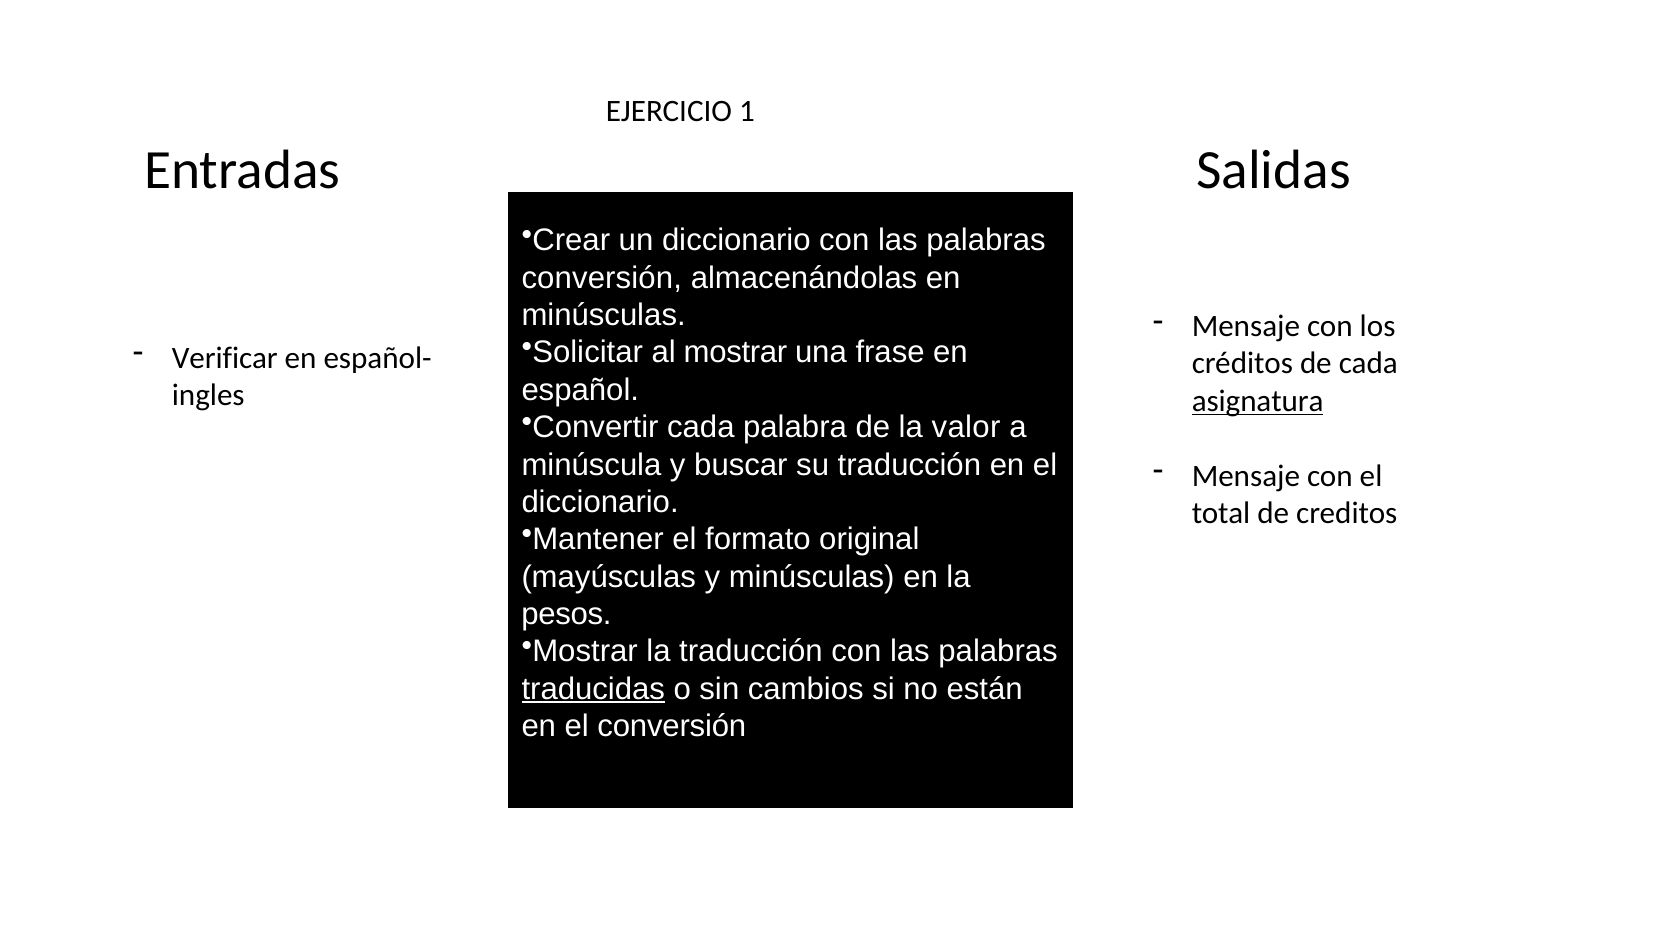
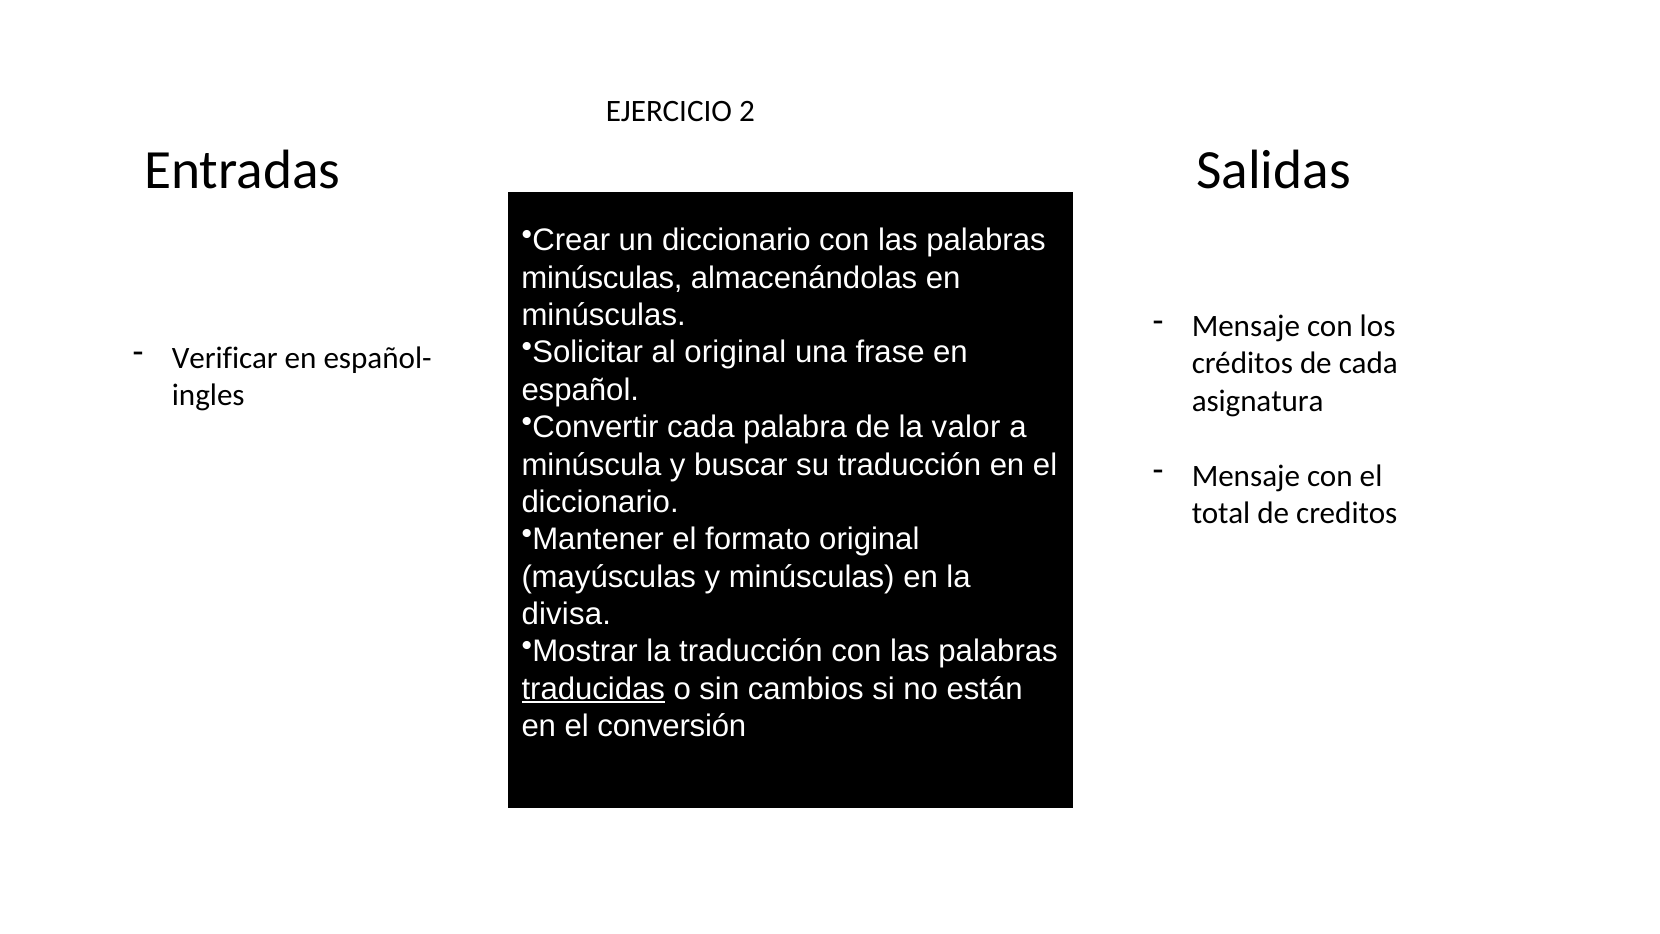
1: 1 -> 2 (747, 111)
conversión: conversión -> minúsculas (602, 278)
al mostrar: mostrar -> original (735, 353)
asignatura underline: present -> none (1258, 401)
pesos: pesos -> divisa (566, 614)
